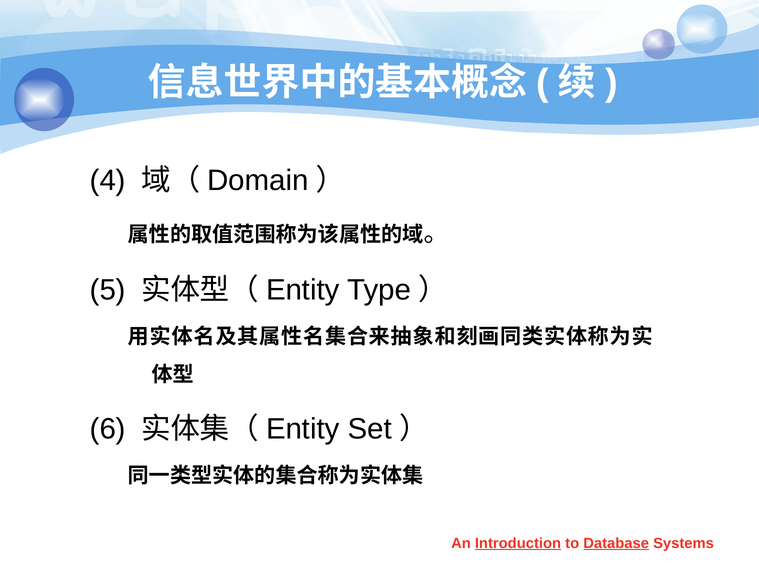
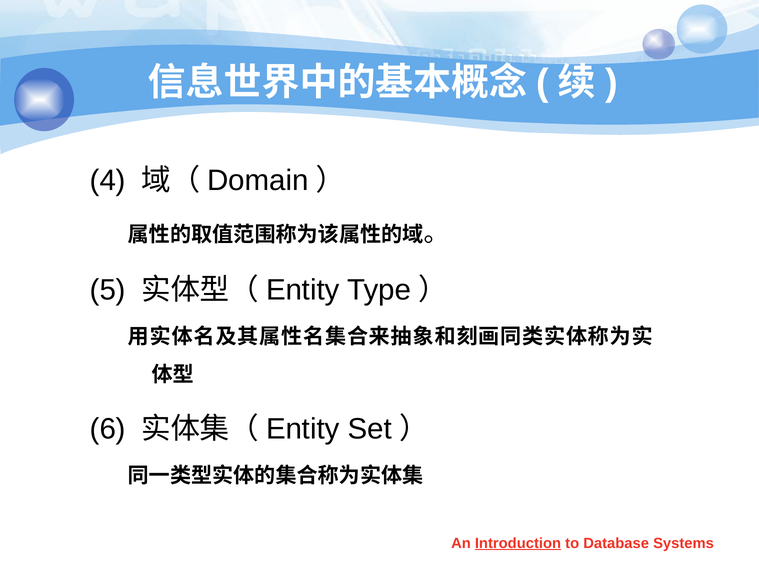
Database underline: present -> none (616, 543)
